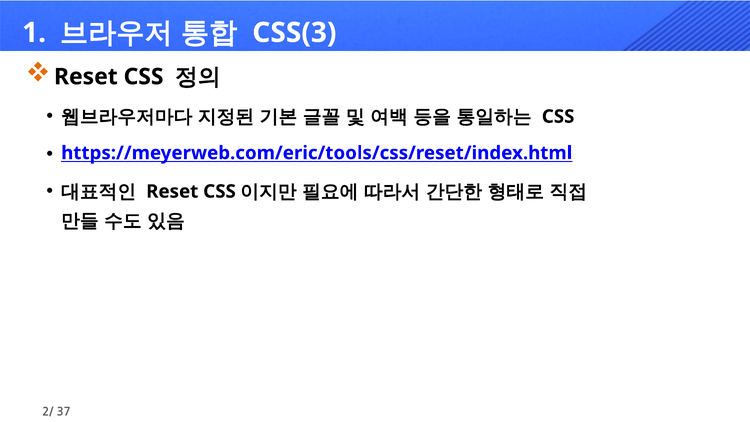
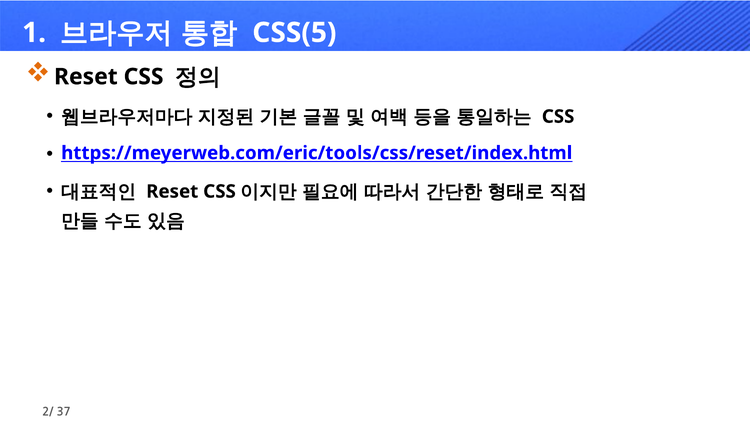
CSS(3: CSS(3 -> CSS(5 (294, 33)
